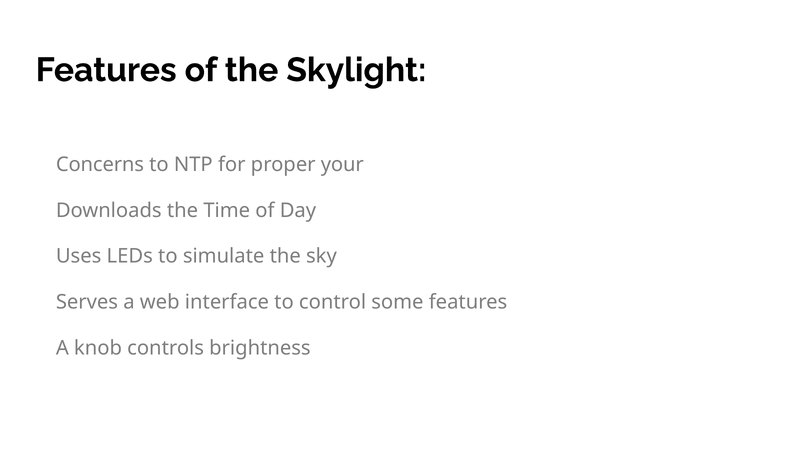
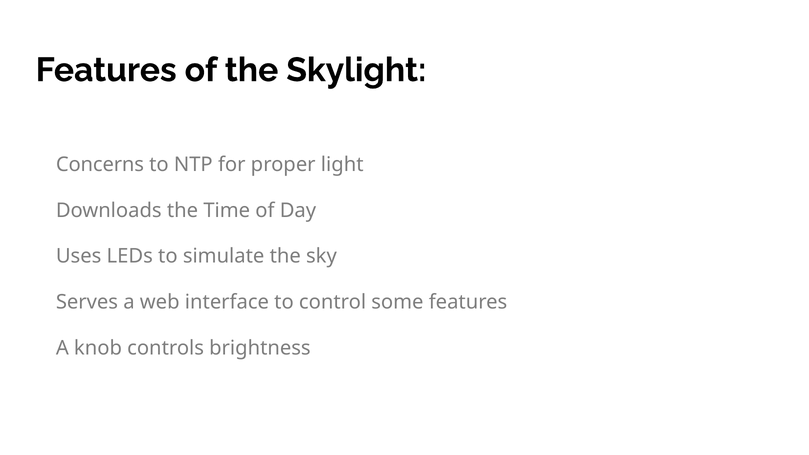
your: your -> light (342, 165)
